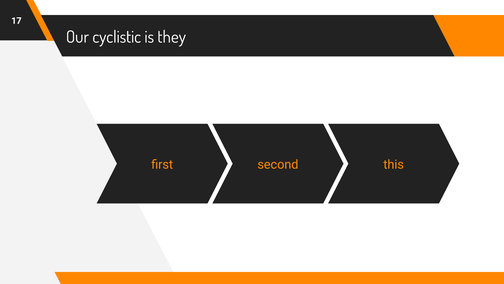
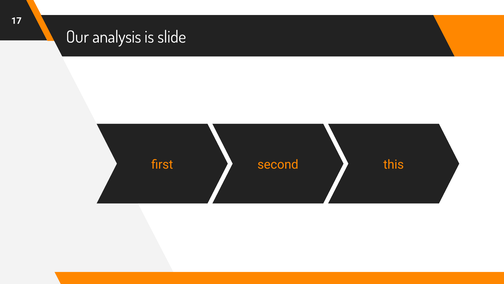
cyclistic: cyclistic -> analysis (117, 37)
they: they -> slide (172, 37)
